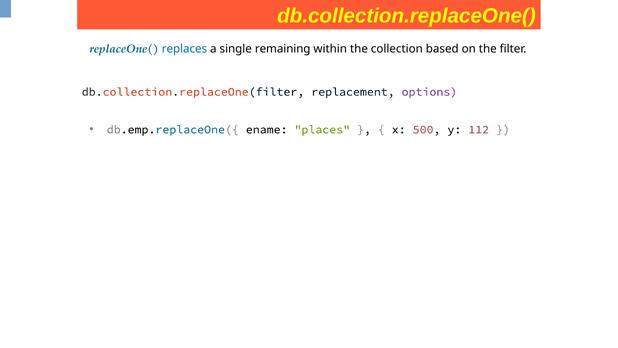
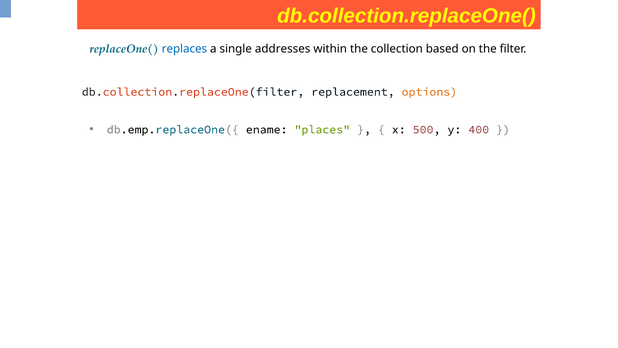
remaining: remaining -> addresses (283, 49)
options colour: purple -> orange (429, 92)
112: 112 -> 400 (479, 129)
